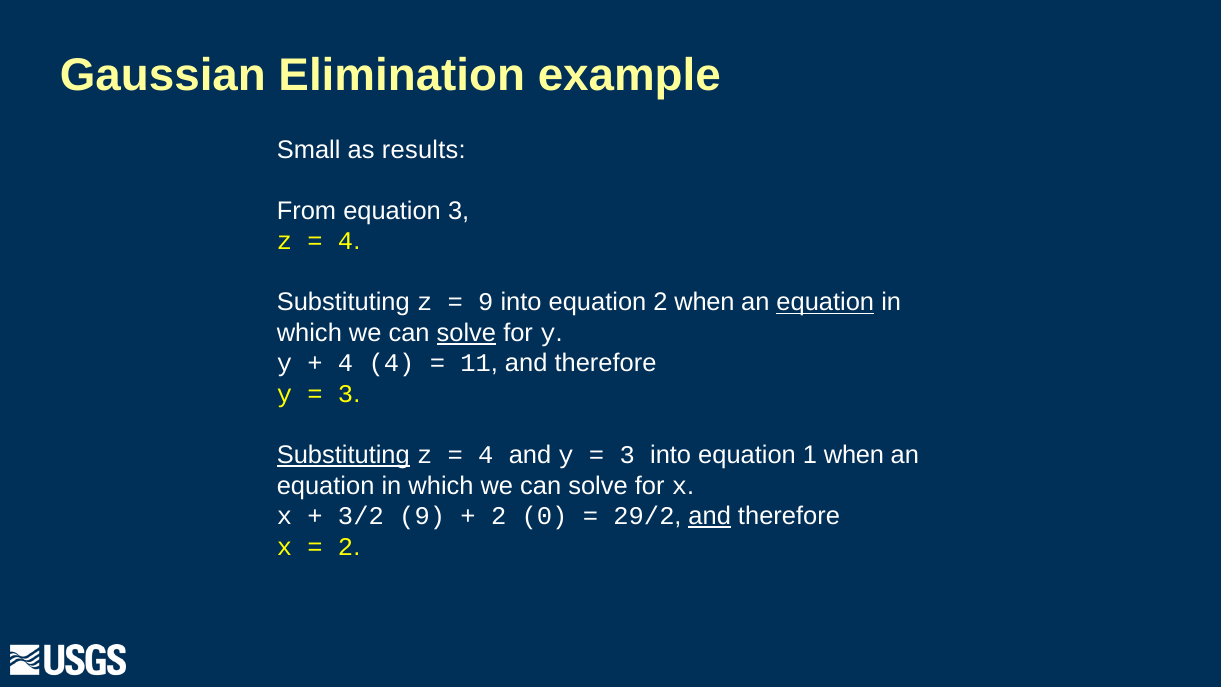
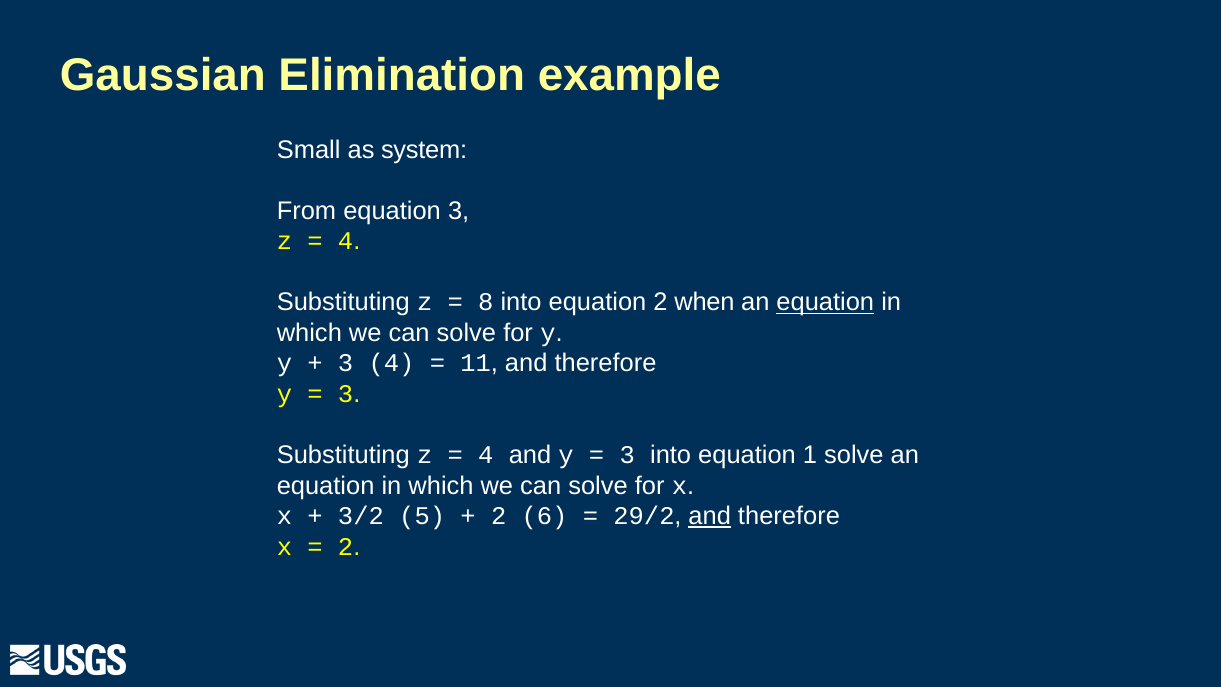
results: results -> system (424, 150)
9: 9 -> 8 (486, 302)
solve underline: present -> none (466, 333)
4: 4 -> 3 (346, 363)
Substituting underline: present -> none (343, 455)
1 when: when -> solve (854, 455)
3/2 9: 9 -> 5 (422, 516)
0: 0 -> 6 (545, 516)
